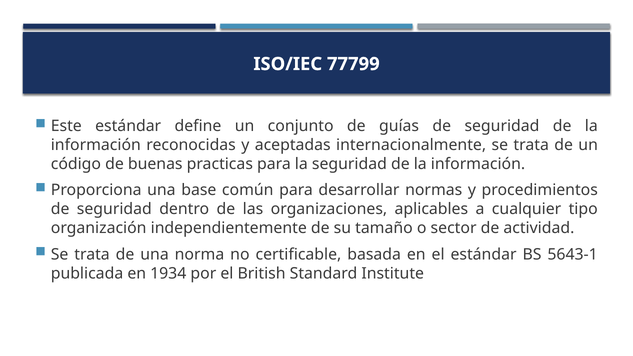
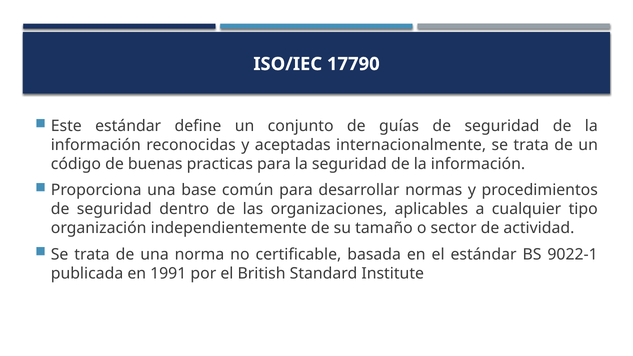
77799: 77799 -> 17790 (353, 64)
5643-1: 5643-1 -> 9022-1 (573, 254)
1934: 1934 -> 1991 (168, 273)
